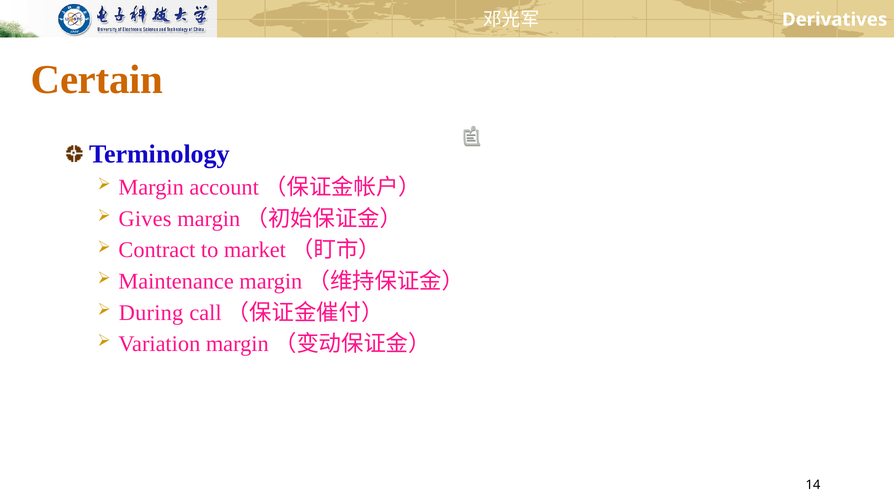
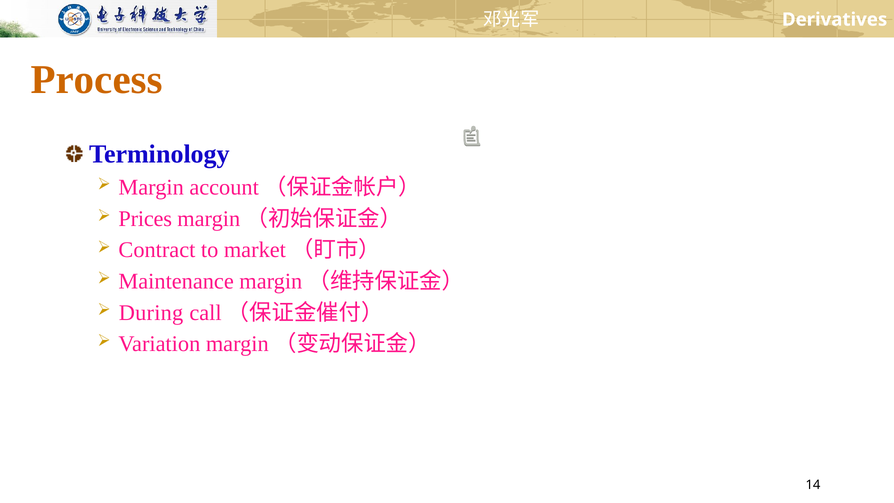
Certain: Certain -> Process (97, 80)
Gives: Gives -> Prices (145, 219)
